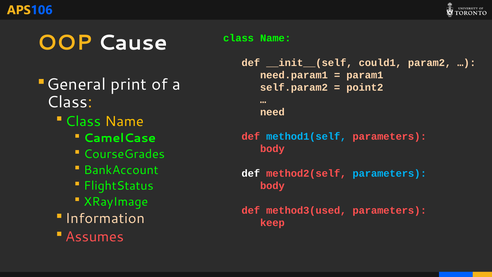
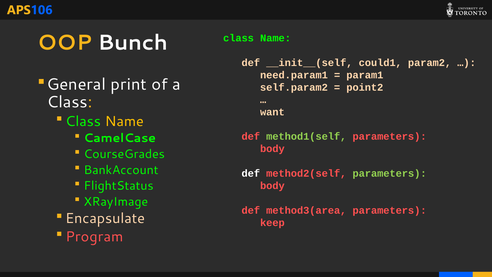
Cause: Cause -> Bunch (133, 43)
need: need -> want (272, 112)
method1(self colour: light blue -> light green (306, 136)
parameters colour: light blue -> light green (390, 173)
method3(used: method3(used -> method3(area (306, 210)
Information: Information -> Encapsulate (105, 218)
Assumes: Assumes -> Program (94, 236)
